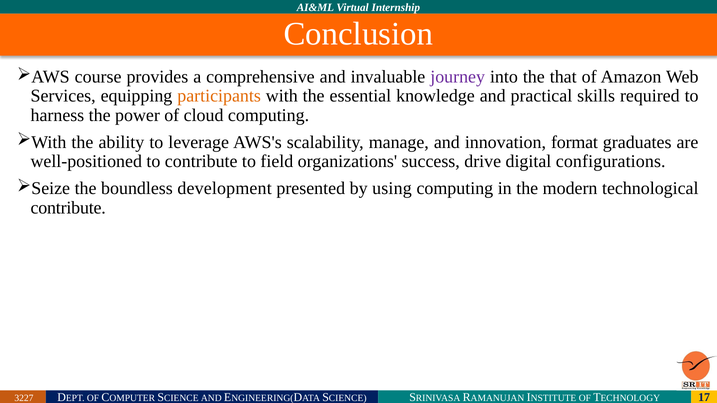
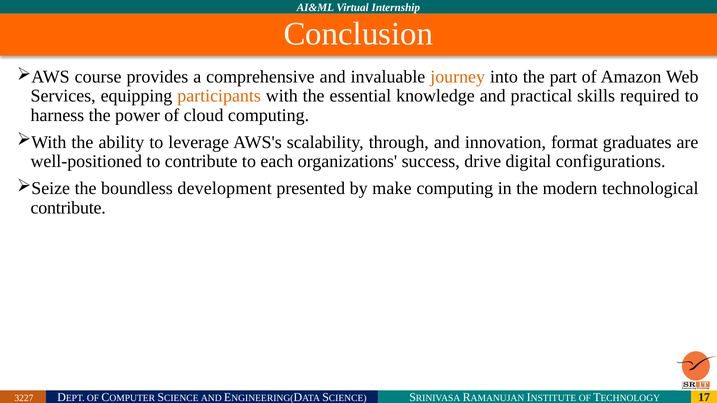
journey colour: purple -> orange (458, 77)
that: that -> part (563, 77)
manage: manage -> through (399, 142)
field: field -> each (277, 162)
using: using -> make (392, 188)
